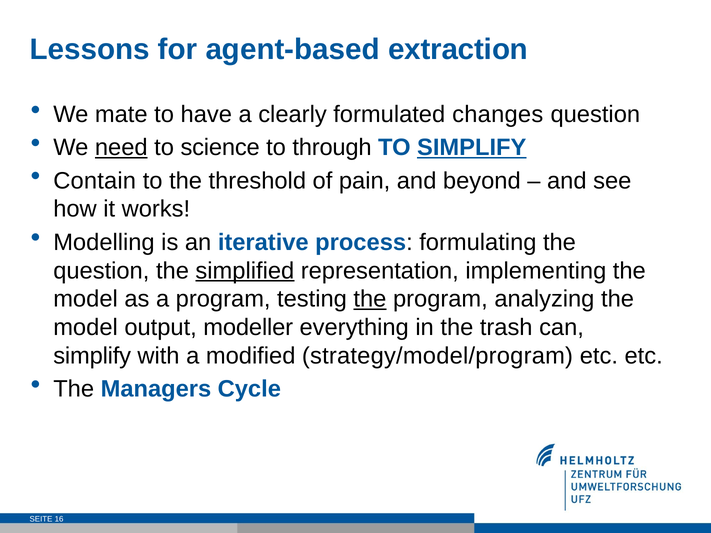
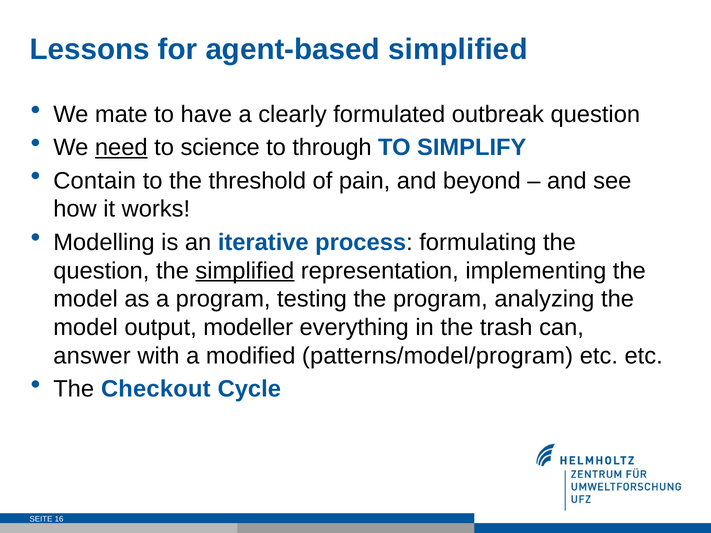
agent-based extraction: extraction -> simplified (458, 49)
changes: changes -> outbreak (498, 114)
SIMPLIFY underline: present -> none (472, 148)
the underline: present -> none (370, 299)
simplify: simplify -> answer (92, 356)
strategy/model/program: strategy/model/program -> patterns/model/program (438, 356)
Managers: Managers -> Checkout (156, 389)
